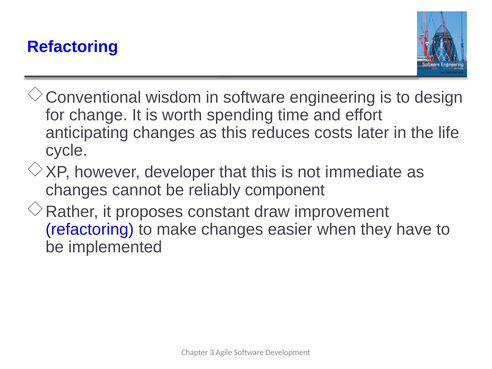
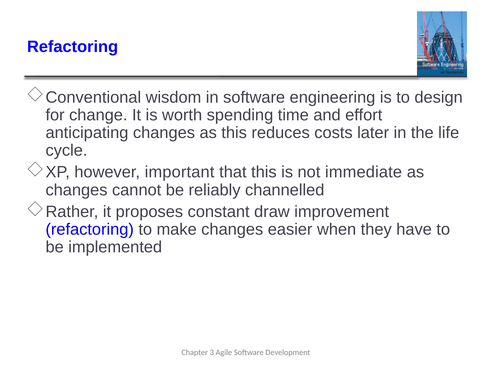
developer: developer -> important (180, 172)
component: component -> channelled (285, 190)
